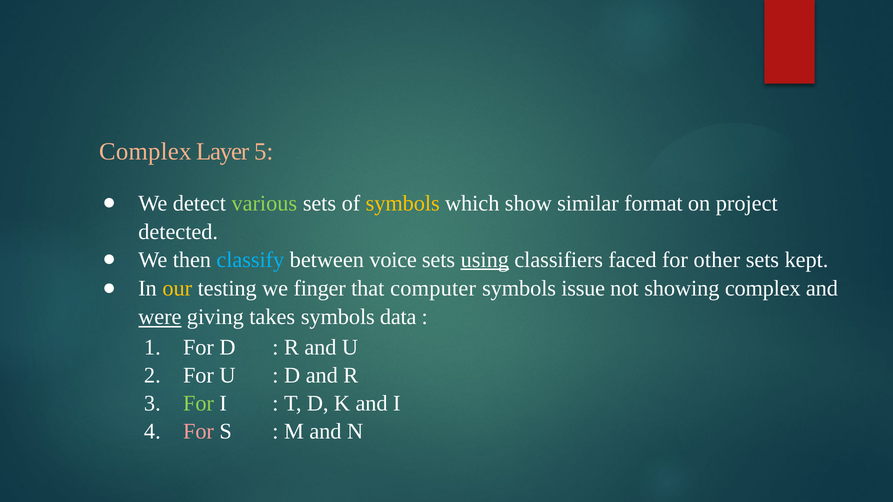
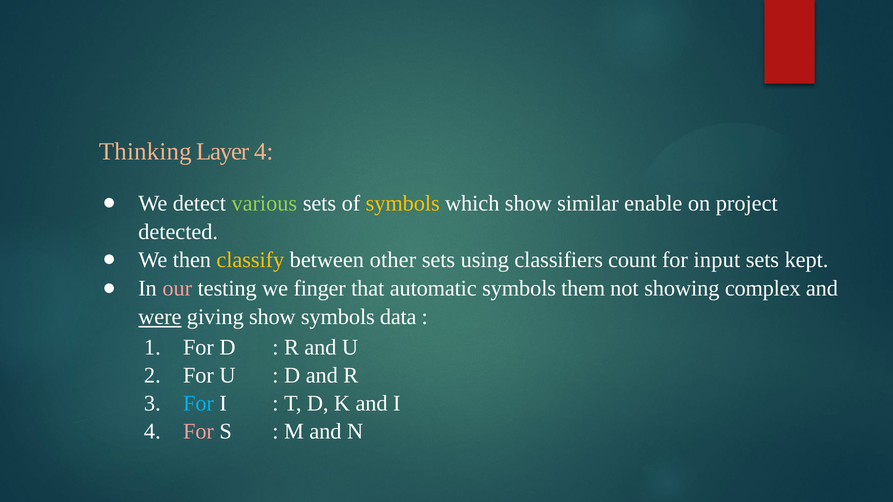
Complex: Complex -> Thinking (145, 152)
Layer 5: 5 -> 4 (264, 152)
format: format -> enable (653, 203)
classify colour: light blue -> yellow (250, 260)
voice: voice -> other (393, 260)
using underline: present -> none (485, 260)
faced: faced -> count (633, 260)
other: other -> input (717, 260)
our colour: yellow -> pink (177, 289)
computer: computer -> automatic (433, 289)
issue: issue -> them (583, 289)
giving takes: takes -> show (272, 317)
For colour: light green -> light blue (198, 404)
